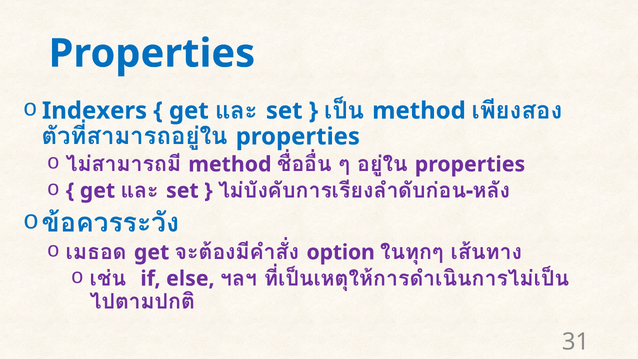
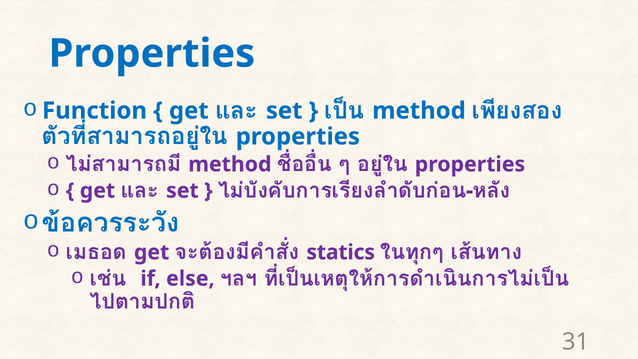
Indexers: Indexers -> Function (95, 111)
option: option -> statics (341, 252)
